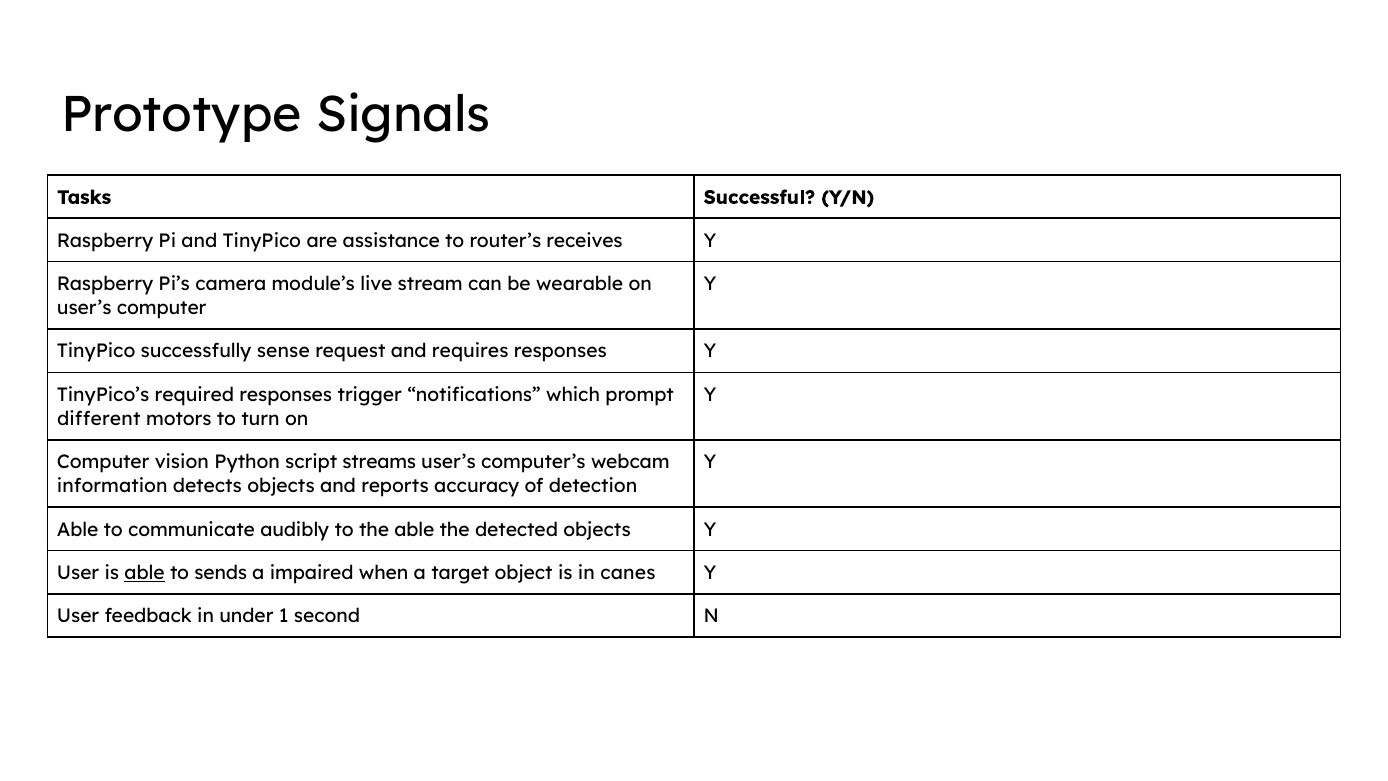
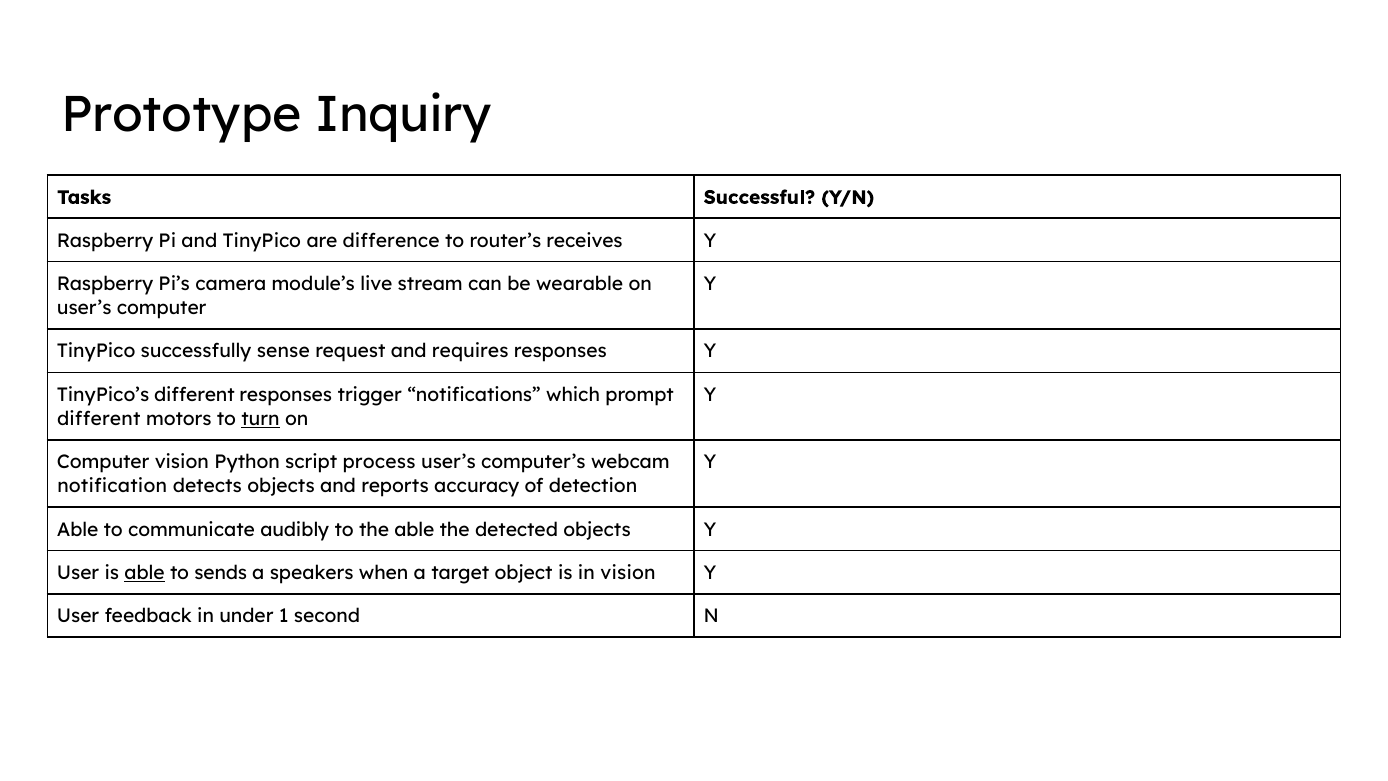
Signals: Signals -> Inquiry (404, 115)
assistance: assistance -> difference (391, 241)
TinyPico’s required: required -> different (194, 395)
turn underline: none -> present (260, 419)
streams: streams -> process (379, 462)
information: information -> notification (112, 486)
impaired: impaired -> speakers (312, 573)
in canes: canes -> vision (628, 573)
